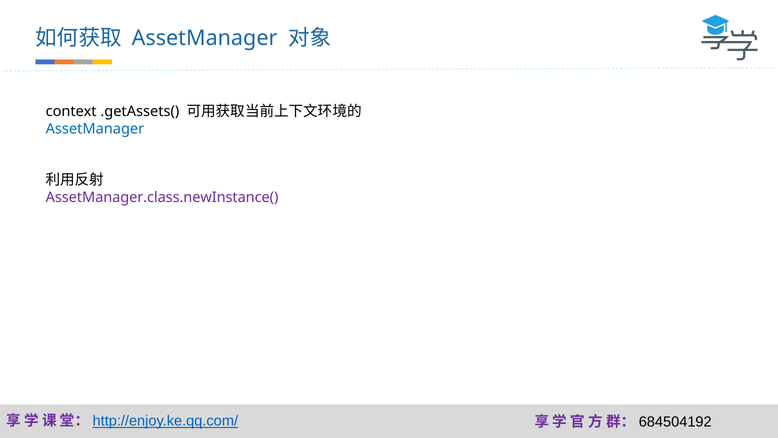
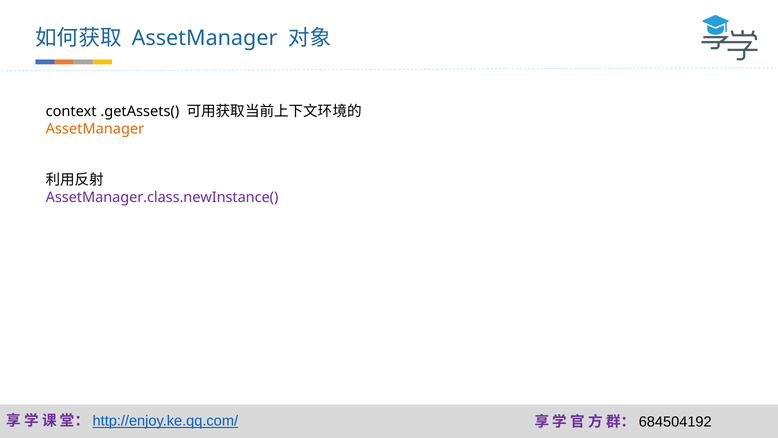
AssetManager colour: blue -> orange (95, 129)
